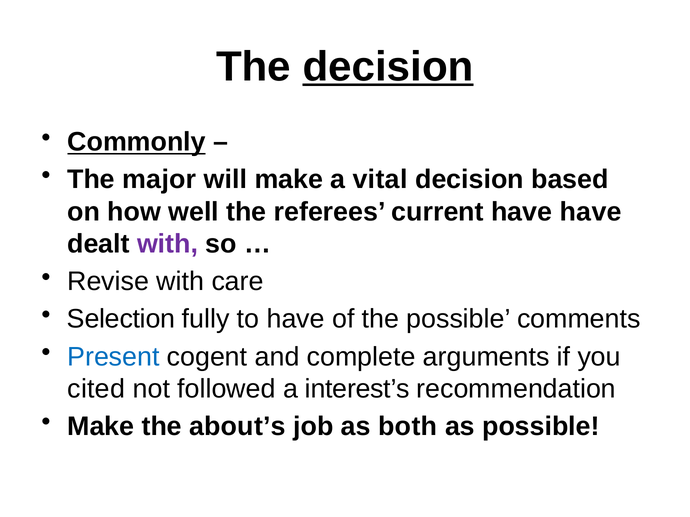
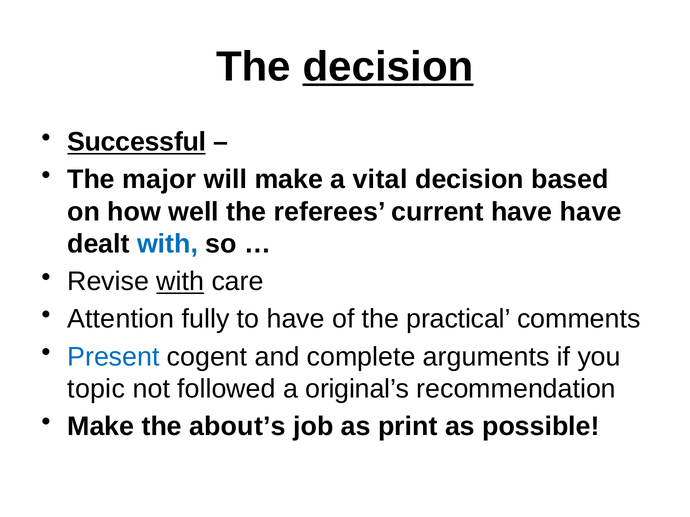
Commonly: Commonly -> Successful (137, 142)
with colour: purple -> blue (168, 244)
with underline: none -> present (180, 282)
Selection: Selection -> Attention (121, 319)
the possible: possible -> practical (459, 319)
cited: cited -> topic (96, 389)
interest’s: interest’s -> original’s (357, 389)
both: both -> print (408, 427)
